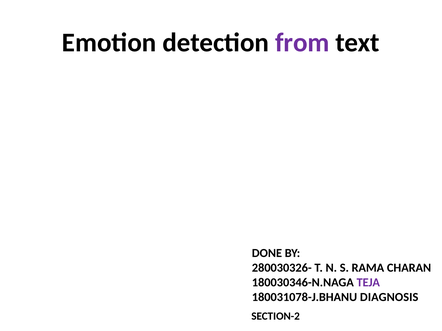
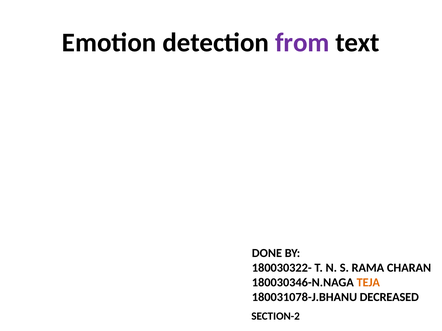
280030326-: 280030326- -> 180030322- (282, 268)
TEJA colour: purple -> orange (368, 283)
DIAGNOSIS: DIAGNOSIS -> DECREASED (389, 298)
